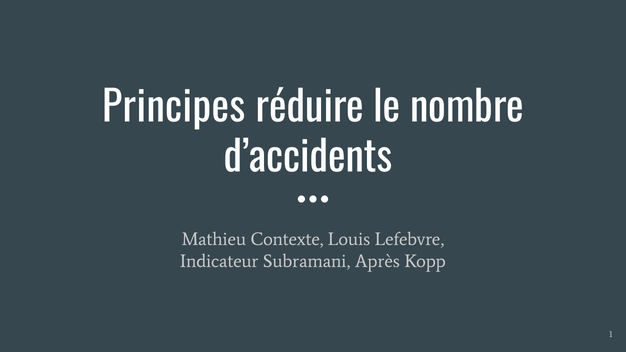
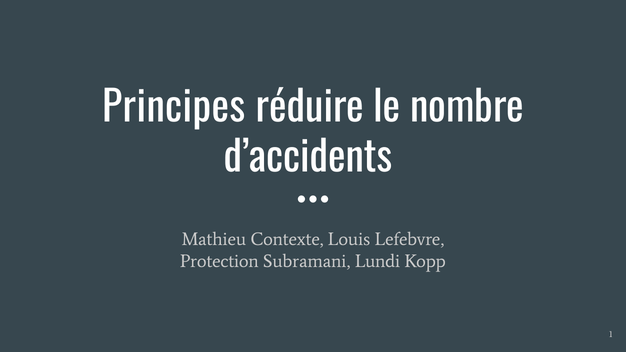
Indicateur: Indicateur -> Protection (219, 261)
Après: Après -> Lundi (377, 261)
